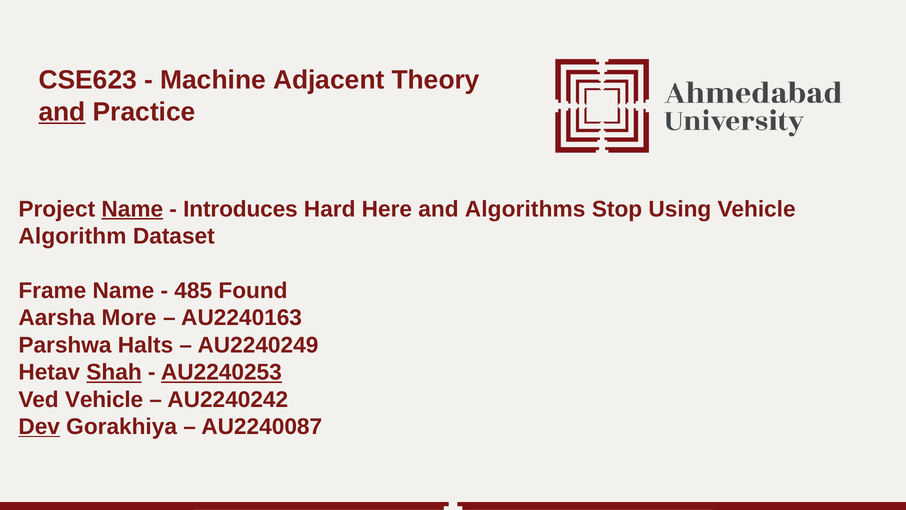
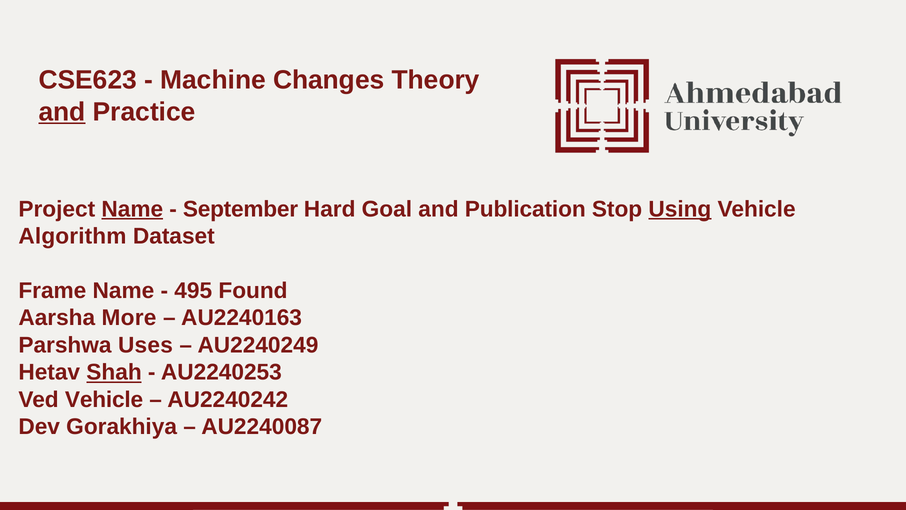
Adjacent: Adjacent -> Changes (329, 80)
Introduces: Introduces -> September (241, 209)
Here: Here -> Goal (387, 209)
Algorithms: Algorithms -> Publication (525, 209)
Using underline: none -> present (680, 209)
485: 485 -> 495 (193, 291)
Halts: Halts -> Uses (145, 345)
AU2240253 underline: present -> none (221, 372)
Dev underline: present -> none (39, 426)
